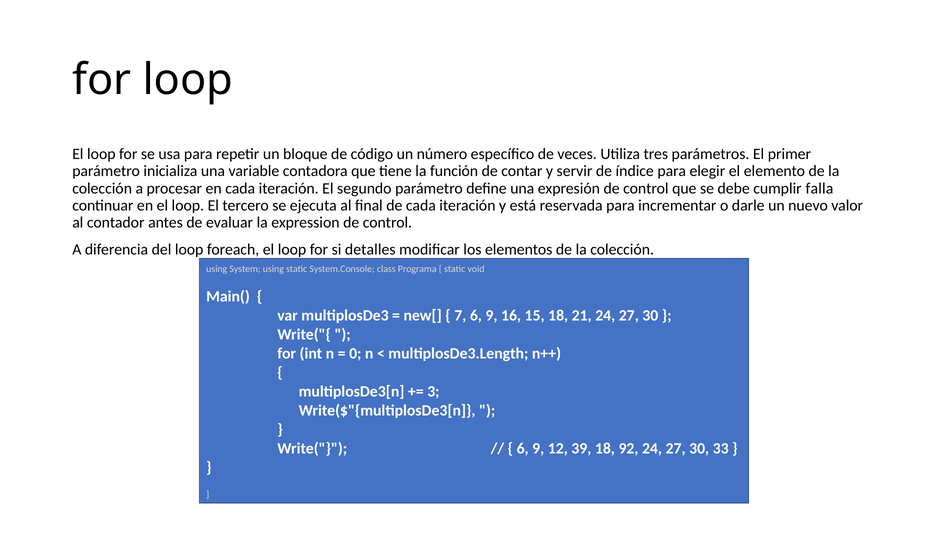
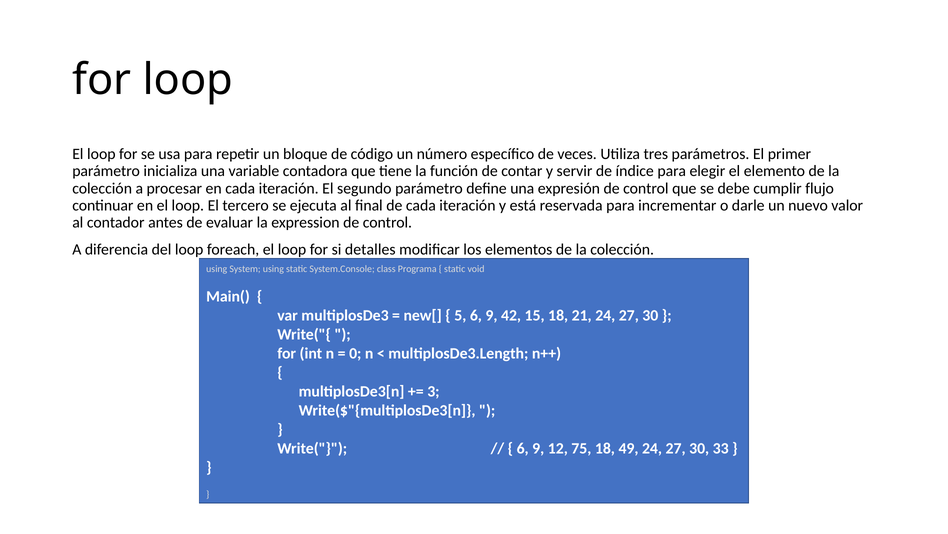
falla: falla -> flujo (820, 188)
7: 7 -> 5 (460, 315)
16: 16 -> 42 (511, 315)
39: 39 -> 75 (581, 448)
92: 92 -> 49 (629, 448)
